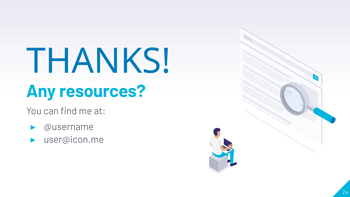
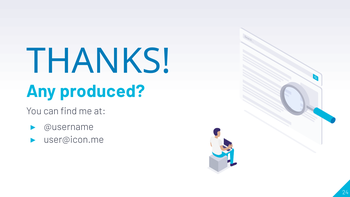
resources: resources -> produced (102, 91)
